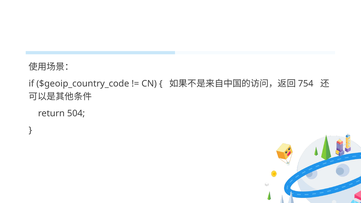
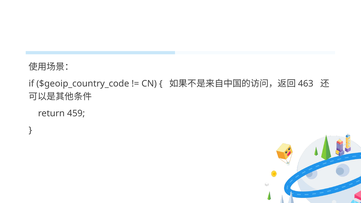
754: 754 -> 463 (306, 84)
504: 504 -> 459 (76, 114)
